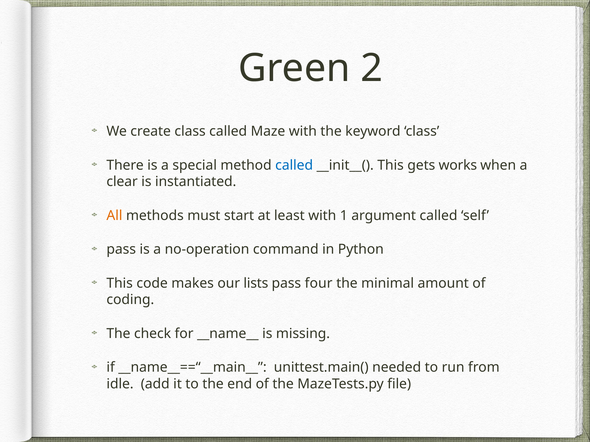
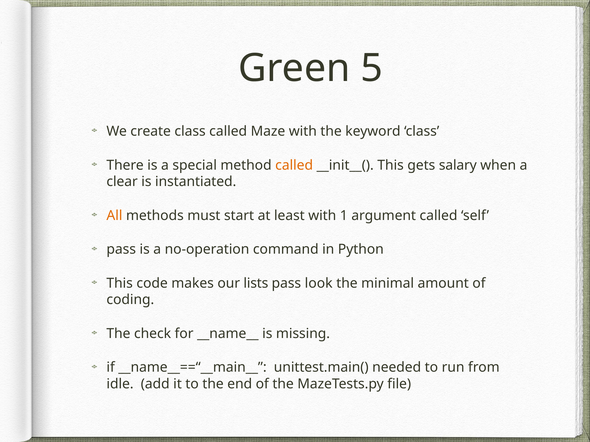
2: 2 -> 5 (372, 68)
called colour: blue -> orange (294, 165)
works: works -> salary (458, 165)
four: four -> look (319, 284)
